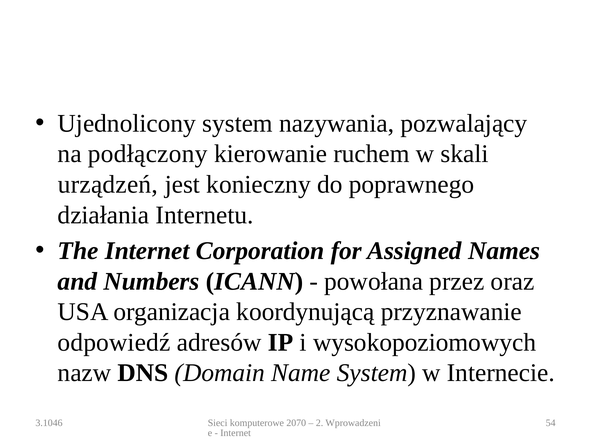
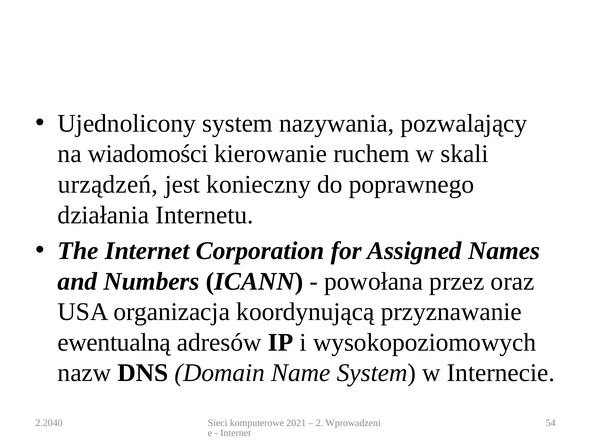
podłączony: podłączony -> wiadomości (148, 154)
odpowiedź: odpowiedź -> ewentualną (114, 343)
3.1046: 3.1046 -> 2.2040 (49, 423)
2070: 2070 -> 2021 (296, 423)
